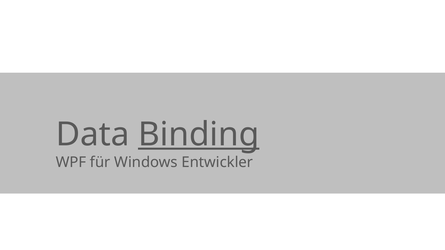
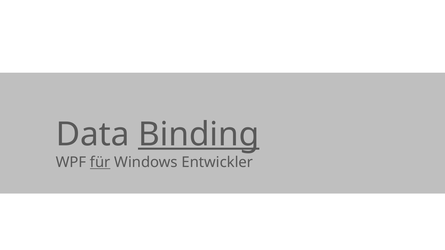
für underline: none -> present (100, 163)
